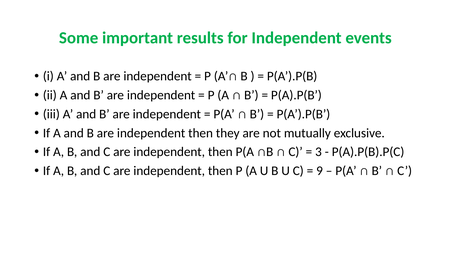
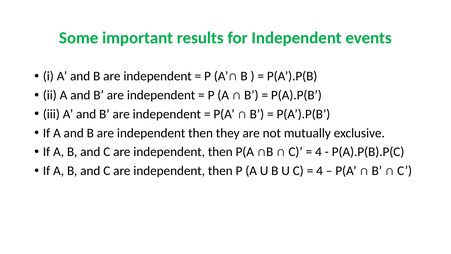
3: 3 -> 4 (318, 152)
9: 9 -> 4 (320, 171)
